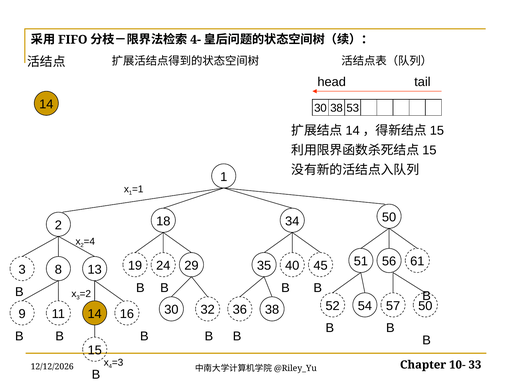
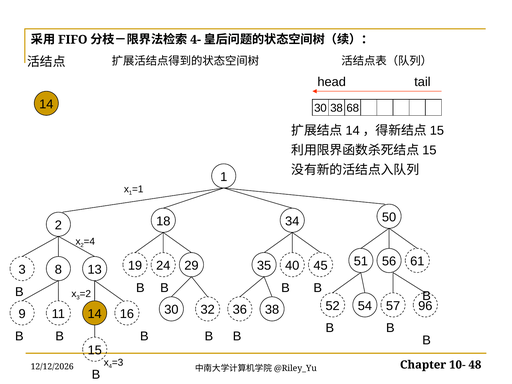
53: 53 -> 68 (353, 108)
57 50: 50 -> 96 (425, 306)
33: 33 -> 48 (475, 365)
